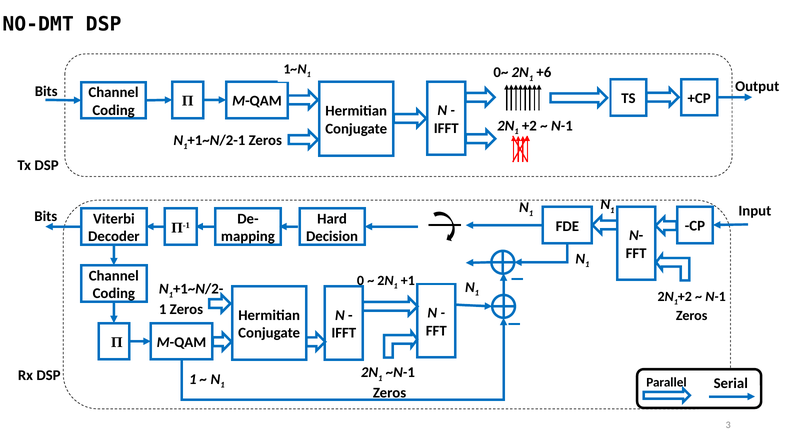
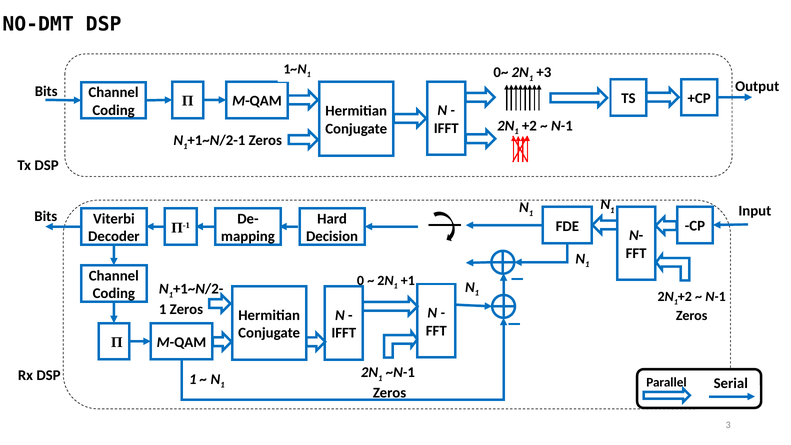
+6: +6 -> +3 (544, 72)
